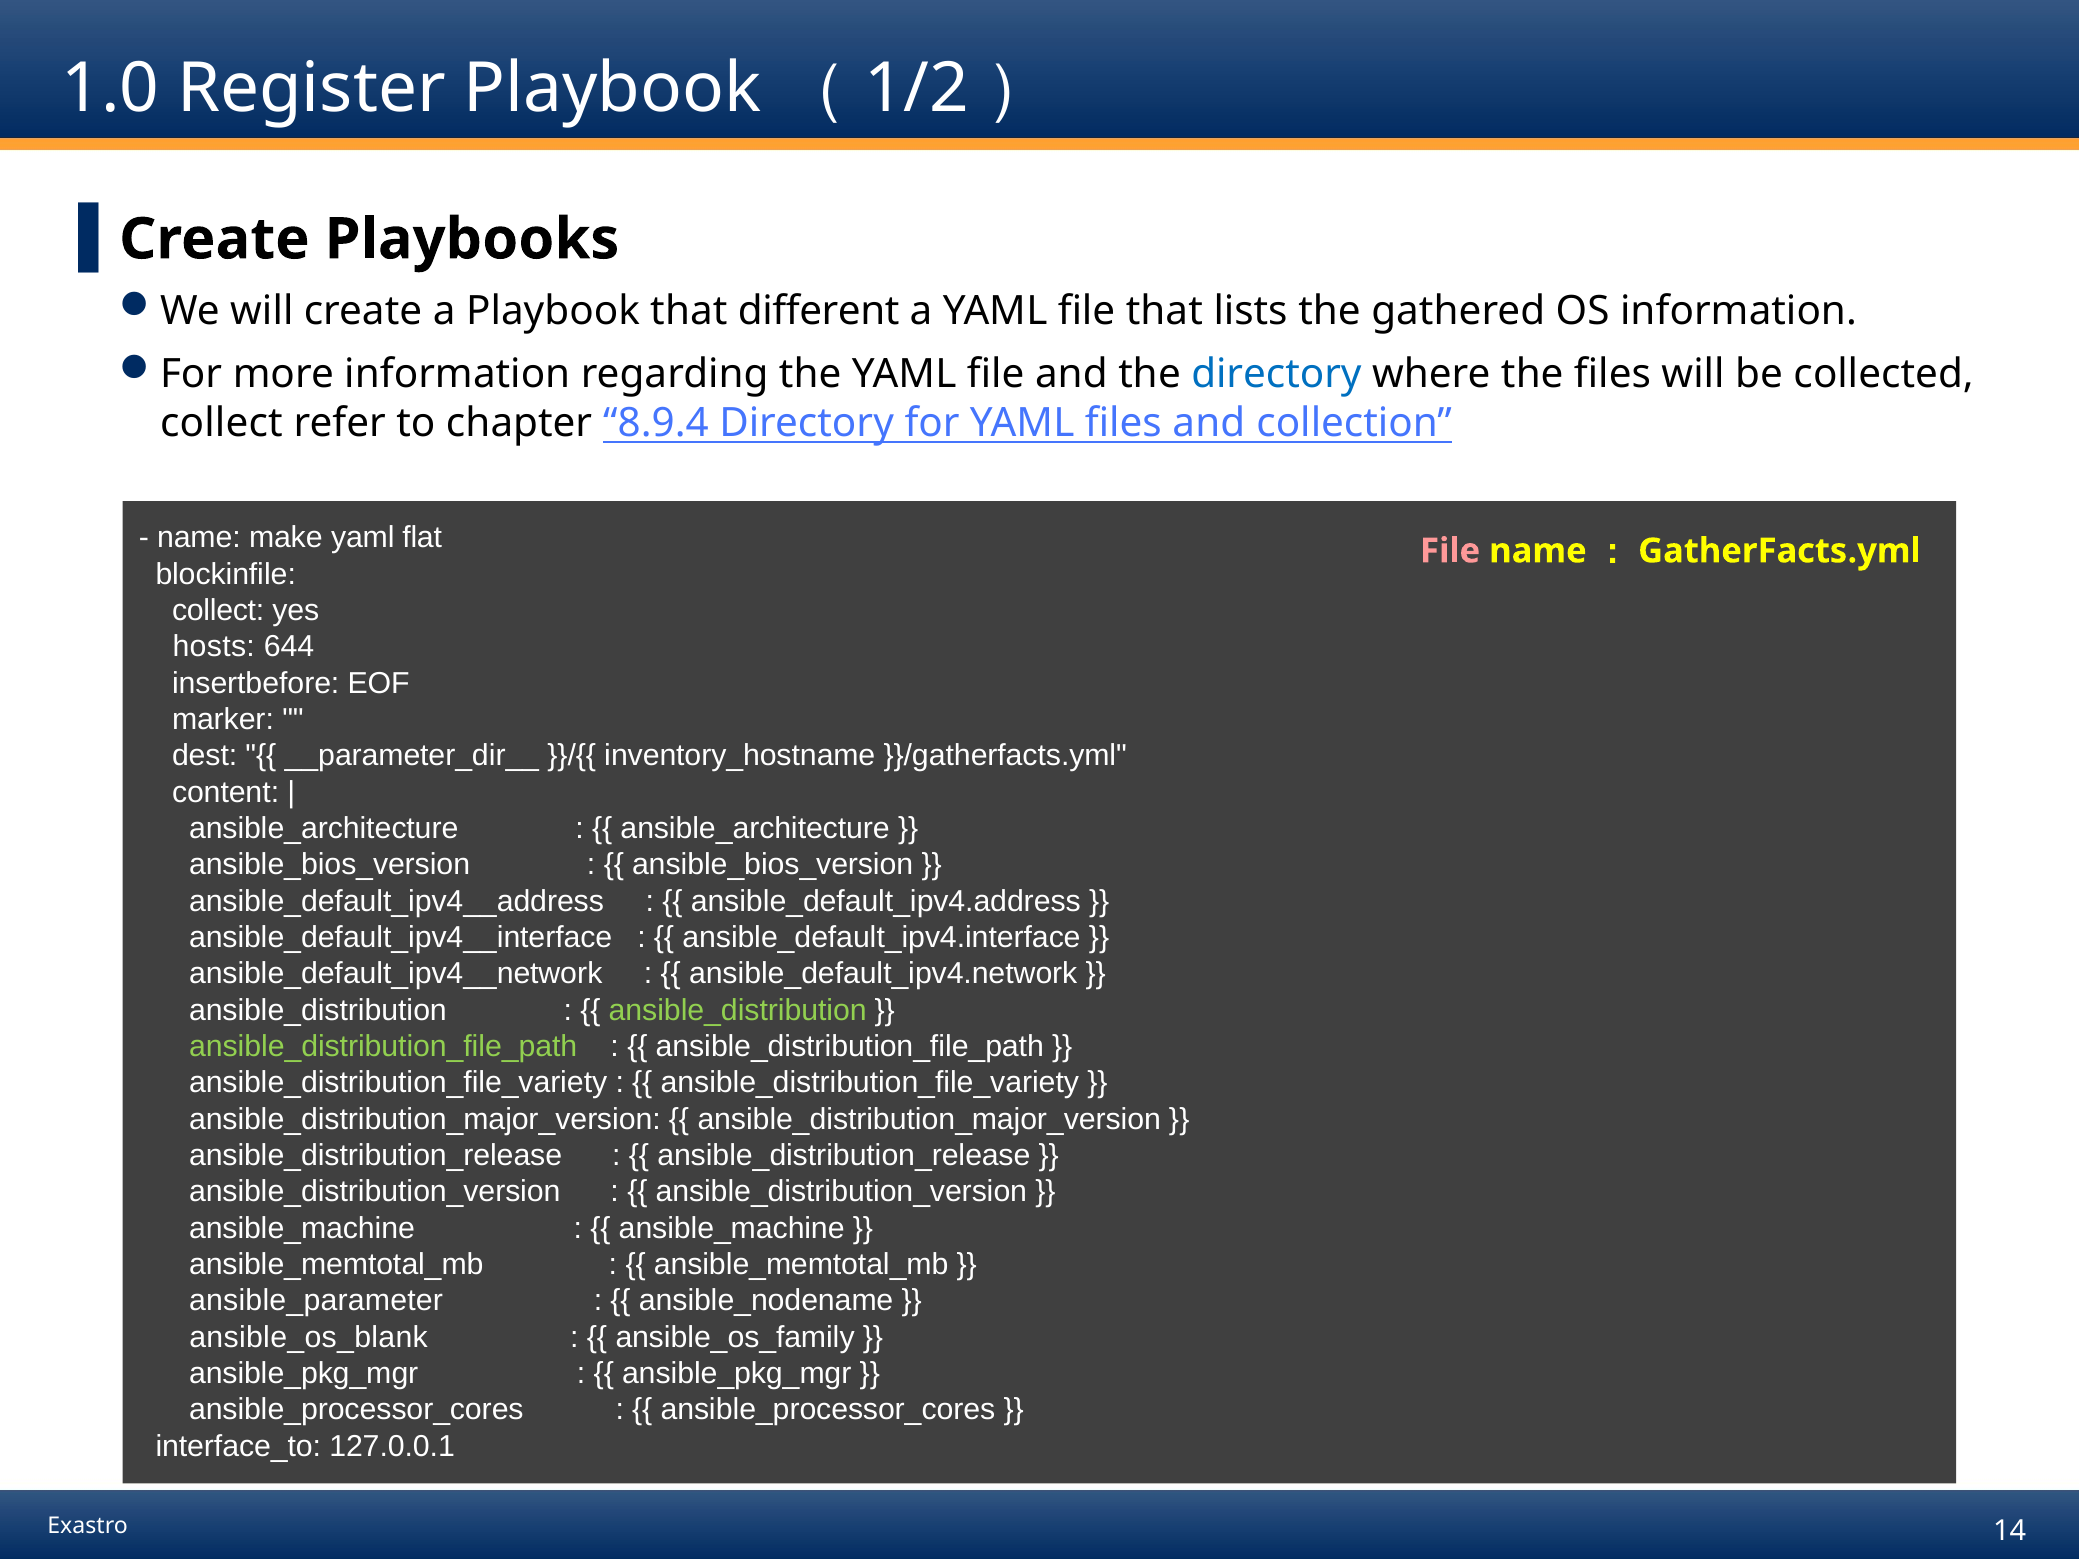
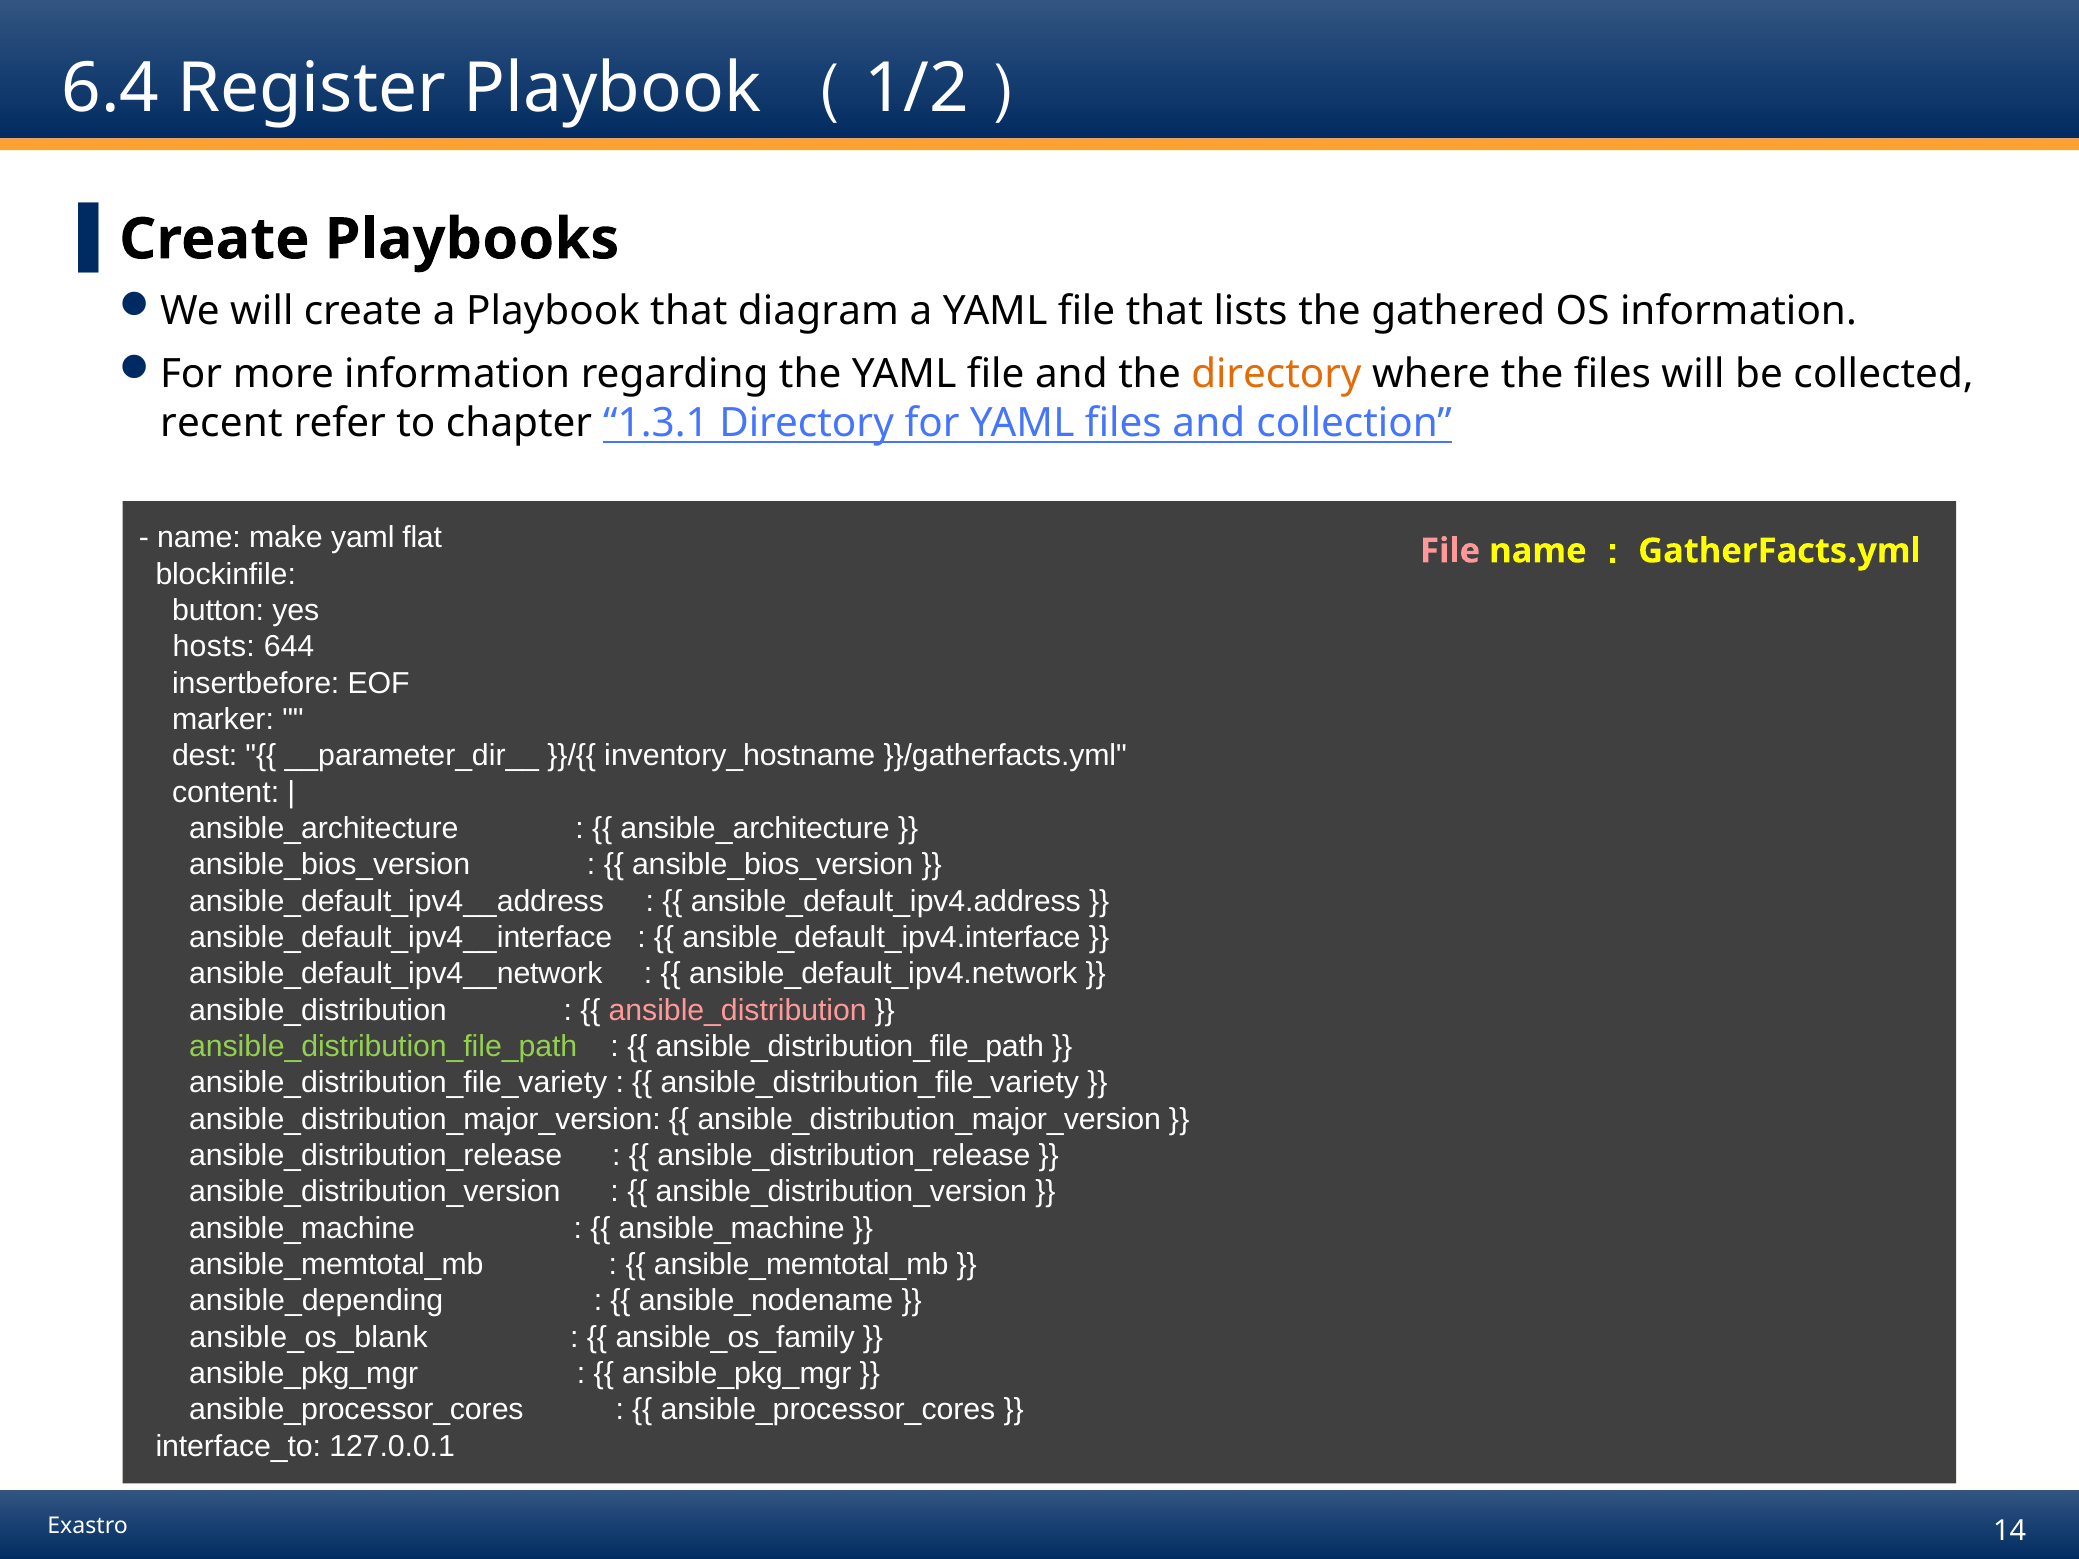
1.0: 1.0 -> 6.4 (111, 88)
different: different -> diagram (818, 312)
directory colour: blue -> orange (1276, 375)
collect: collect -> recent (221, 423)
8.9.4: 8.9.4 -> 1.3.1 (656, 423)
collect: collect -> button (218, 611)
ansible_distribution colour: light green -> pink (738, 1010)
ansible_parameter: ansible_parameter -> ansible_depending (316, 1301)
